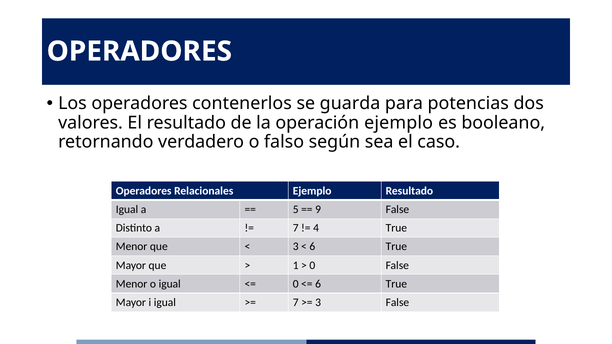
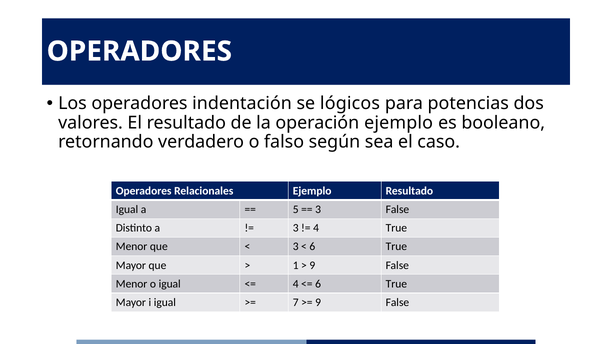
contenerlos: contenerlos -> indentación (242, 103)
guarda: guarda -> lógicos (350, 103)
9: 9 -> 3 (318, 210)
7: 7 -> 3 (296, 228)
0: 0 -> 9 (312, 265)
0: 0 -> 4 (296, 284)
3: 3 -> 9 (318, 303)
